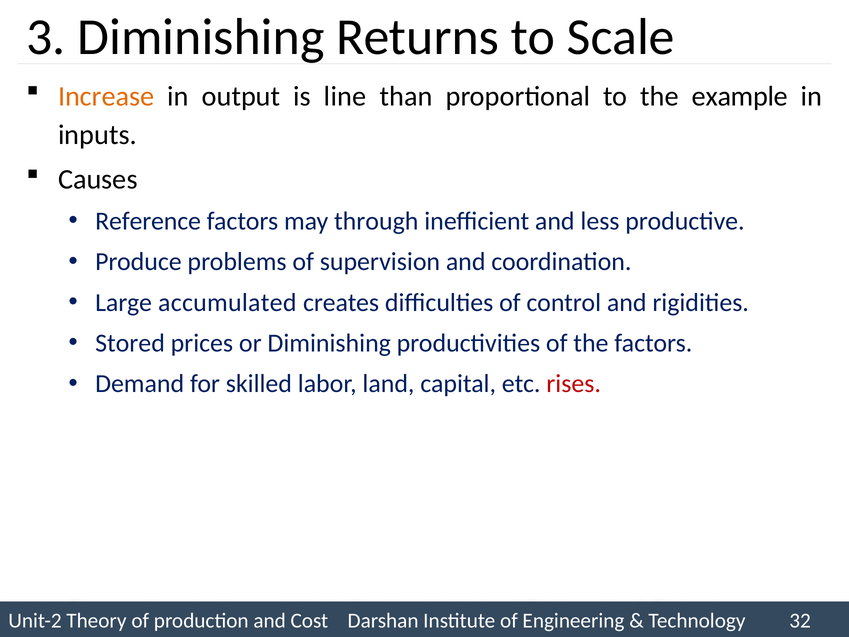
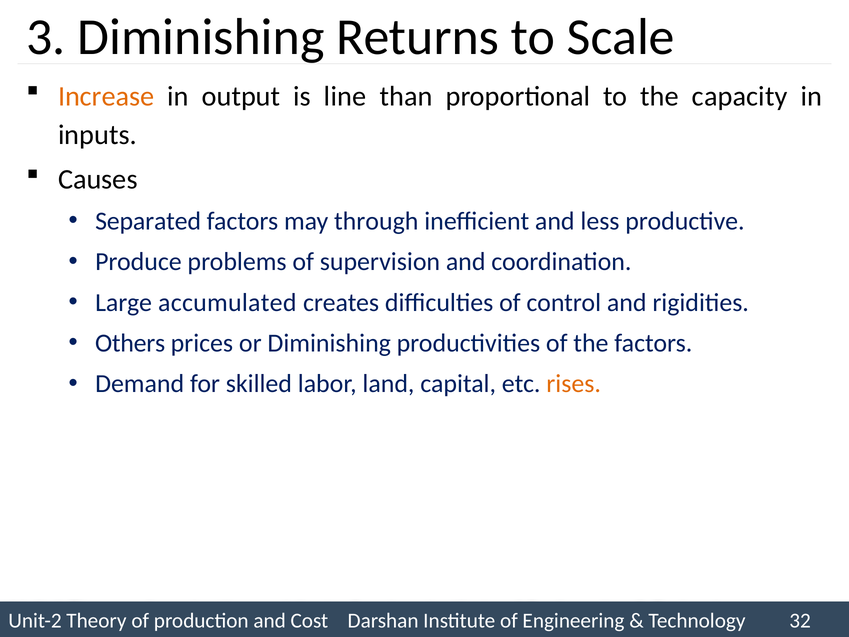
example: example -> capacity (740, 96)
Reference: Reference -> Separated (148, 221)
Stored: Stored -> Others (130, 343)
rises colour: red -> orange (574, 384)
